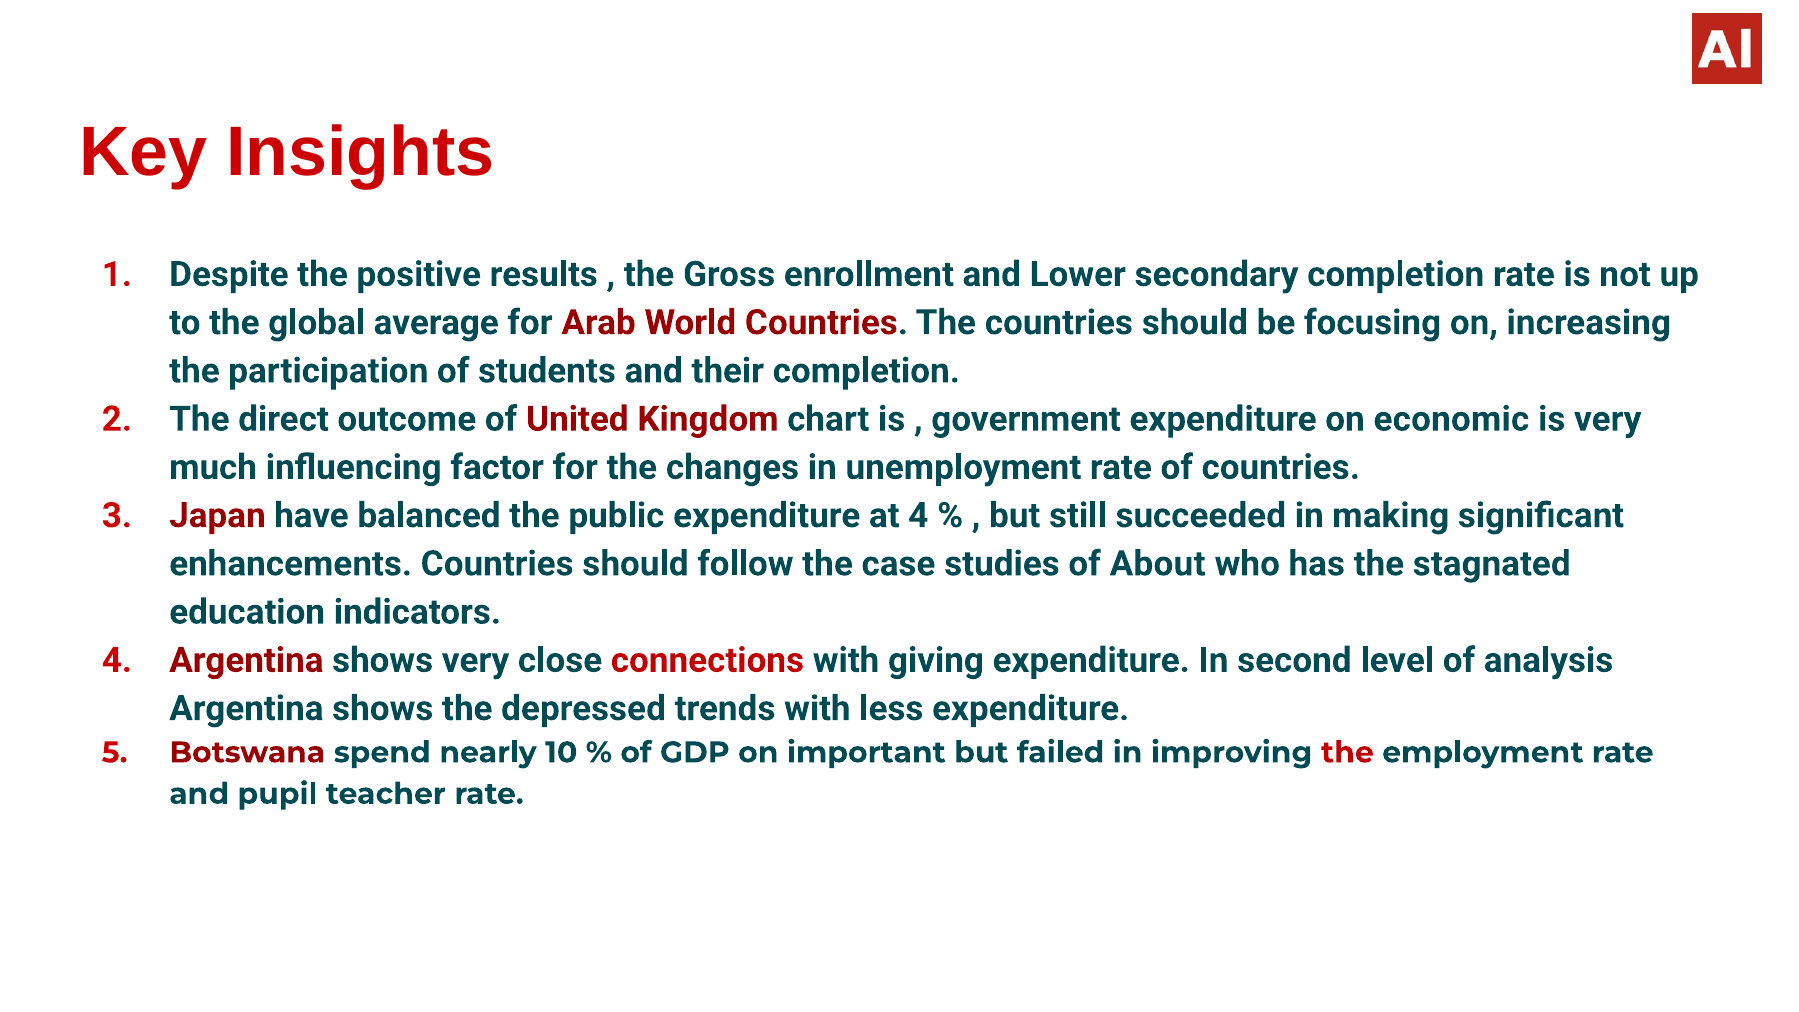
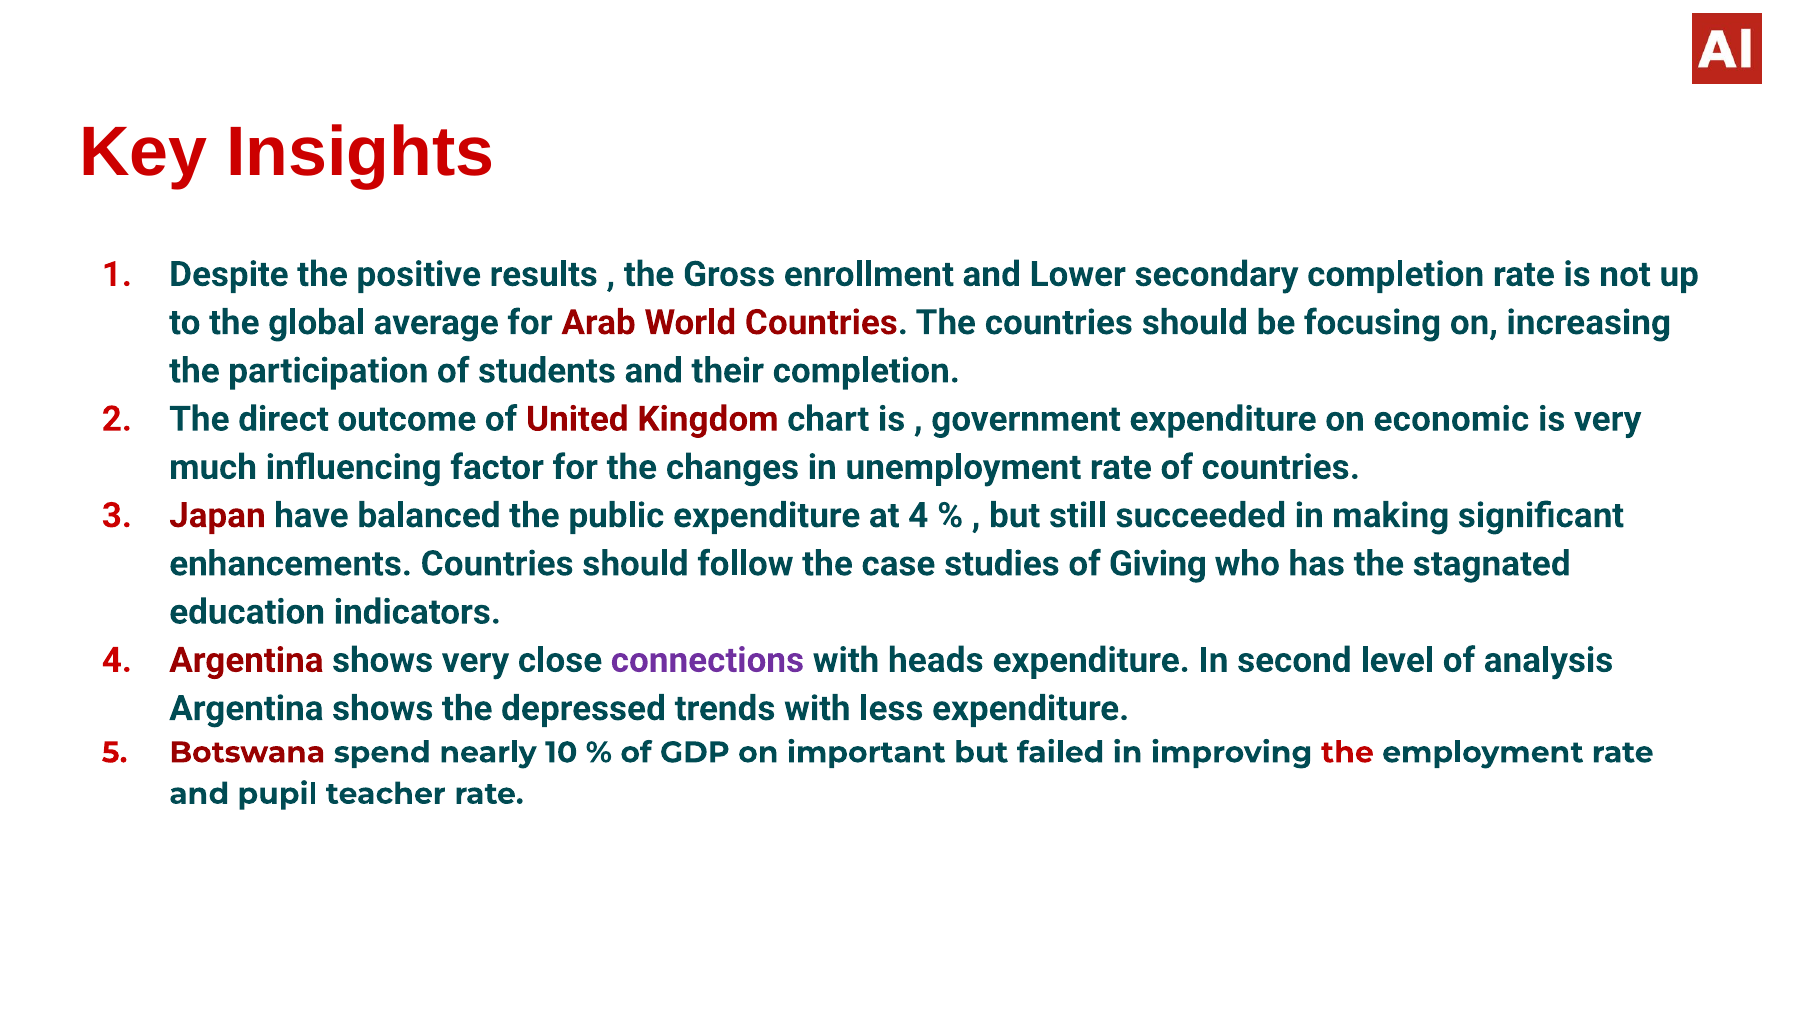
About: About -> Giving (1158, 564)
connections colour: red -> purple (707, 660)
giving: giving -> heads (936, 660)
